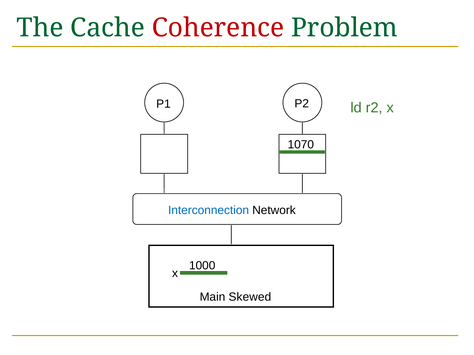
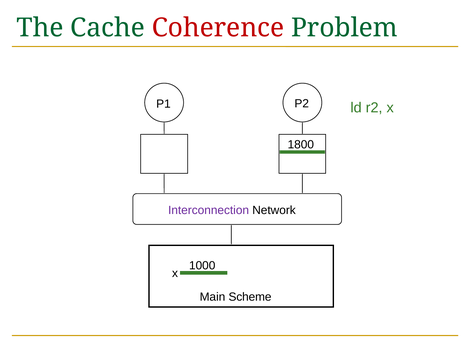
1070: 1070 -> 1800 (301, 145)
Interconnection colour: blue -> purple (209, 211)
Skewed: Skewed -> Scheme (250, 297)
